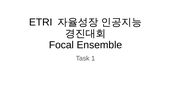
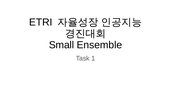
Focal: Focal -> Small (61, 45)
